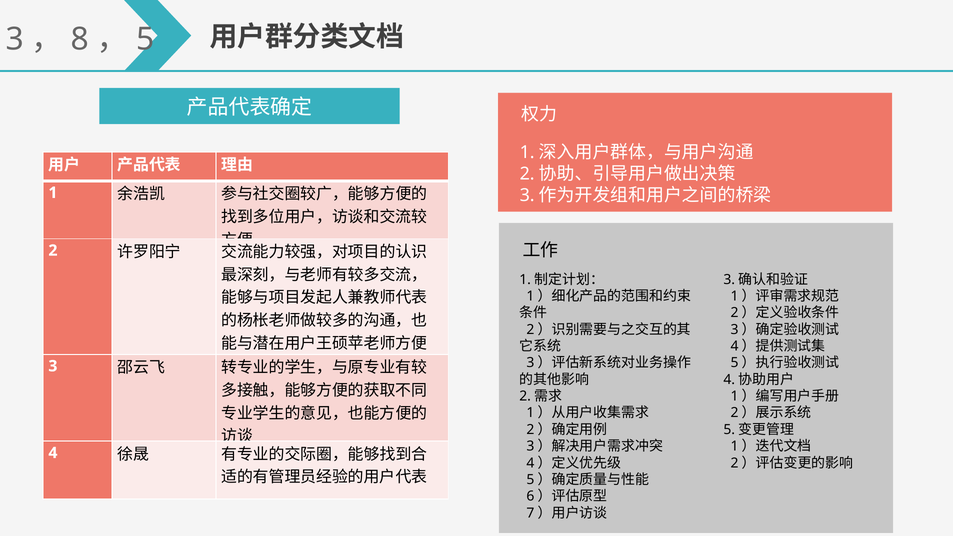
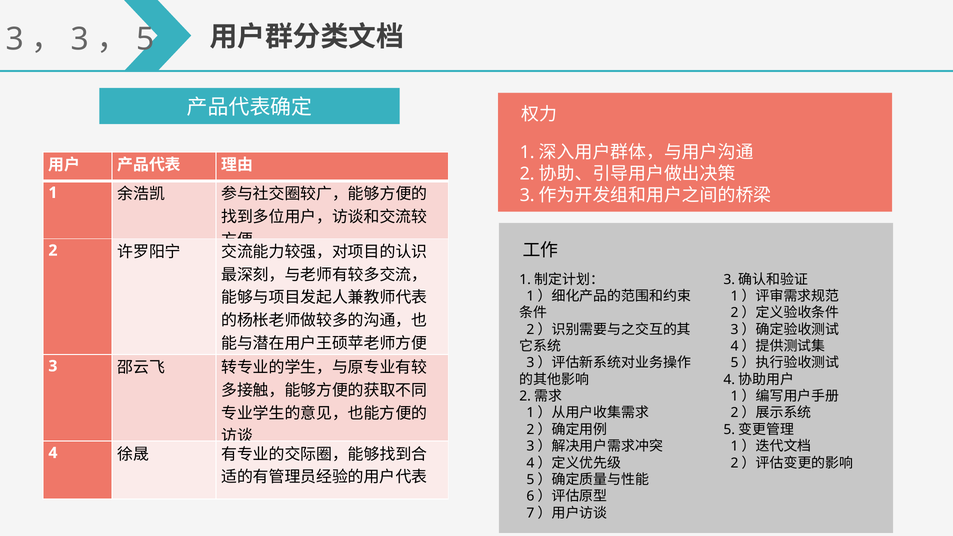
8: 8 -> 3 (80, 40)
